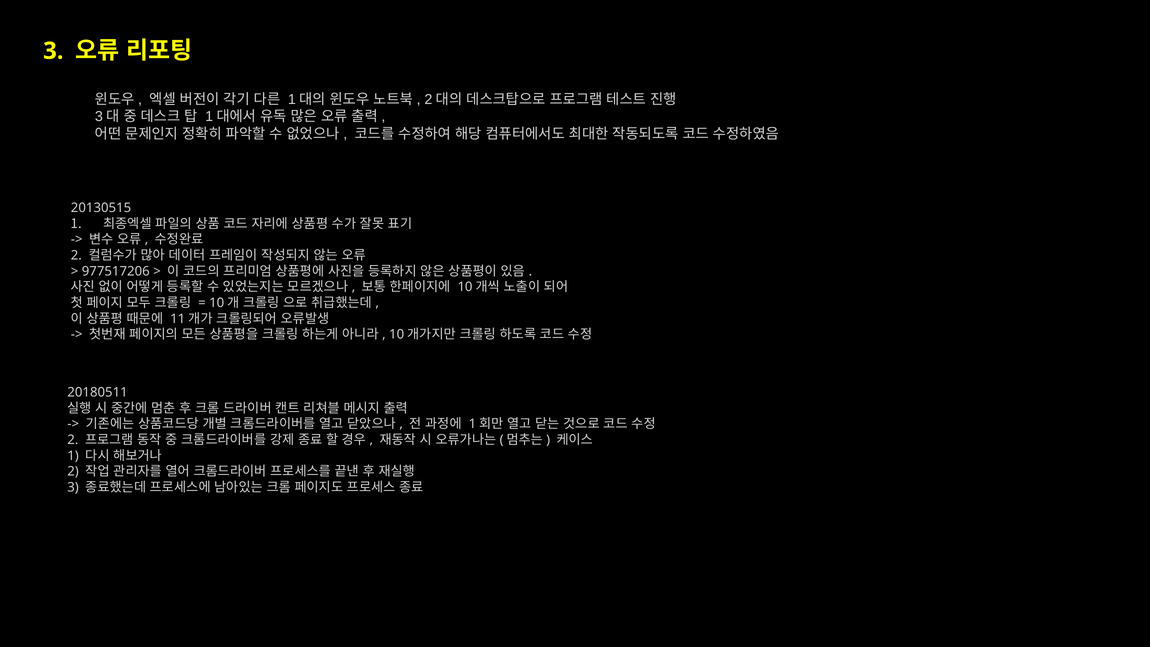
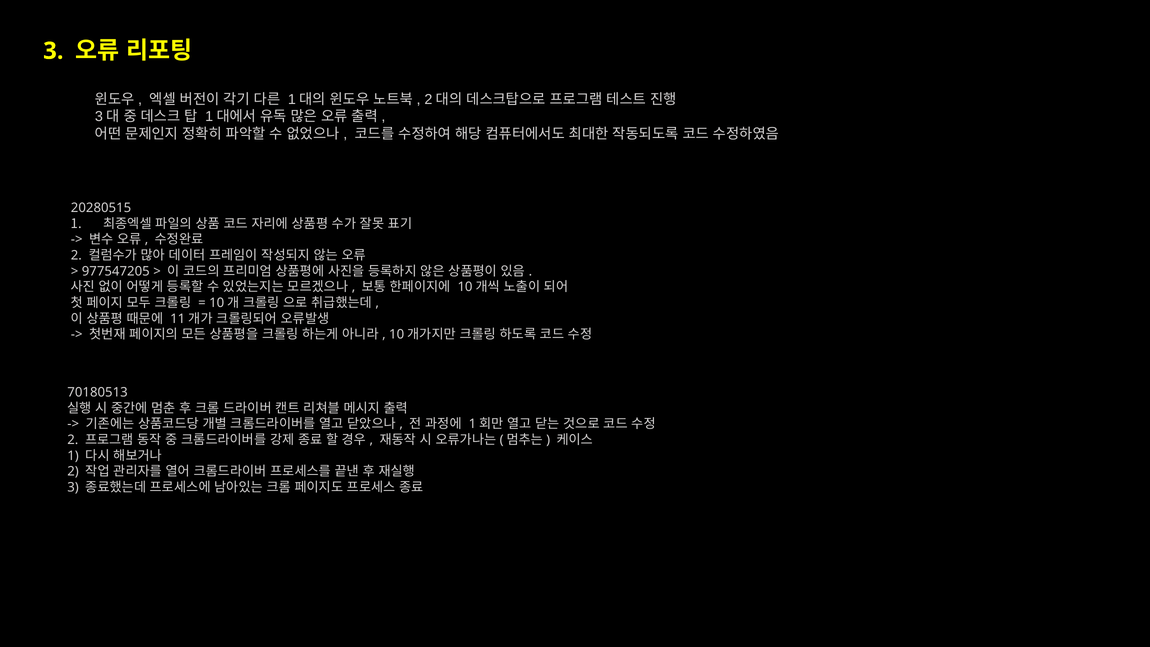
20130515: 20130515 -> 20280515 (101, 208)
977517206: 977517206 -> 977547205 (116, 271)
20180511: 20180511 -> 70180513 (98, 392)
